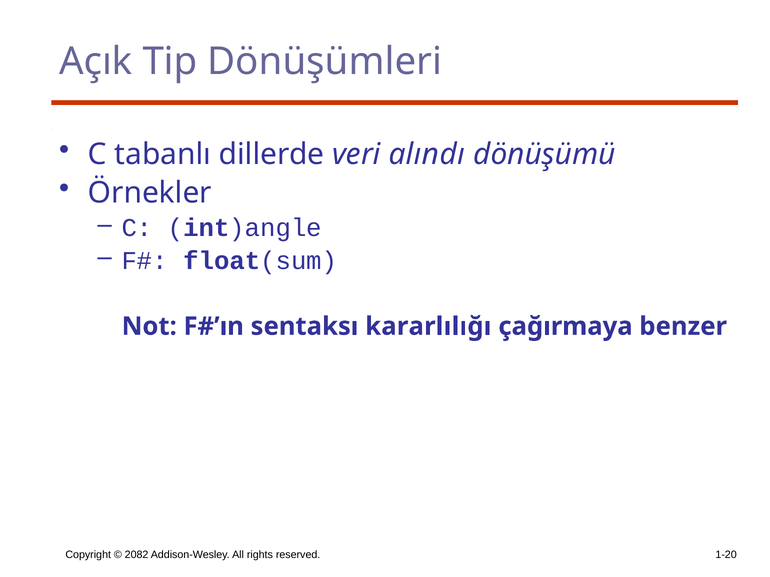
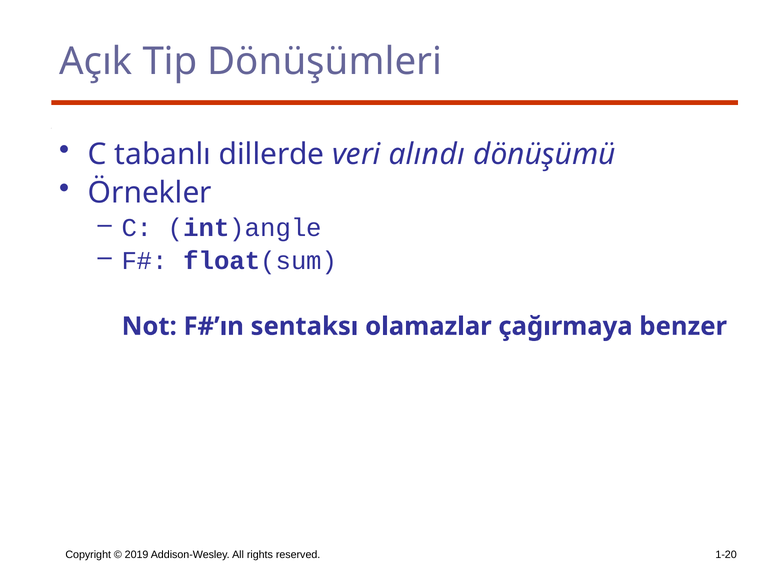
kararlılığı: kararlılığı -> olamazlar (428, 327)
2082: 2082 -> 2019 (137, 555)
